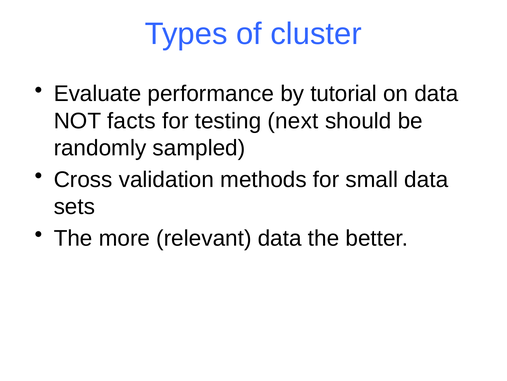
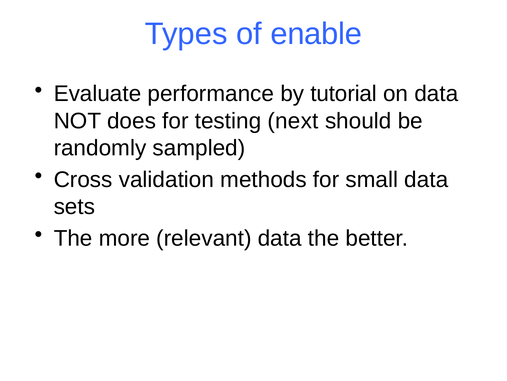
cluster: cluster -> enable (316, 34)
facts: facts -> does (132, 121)
